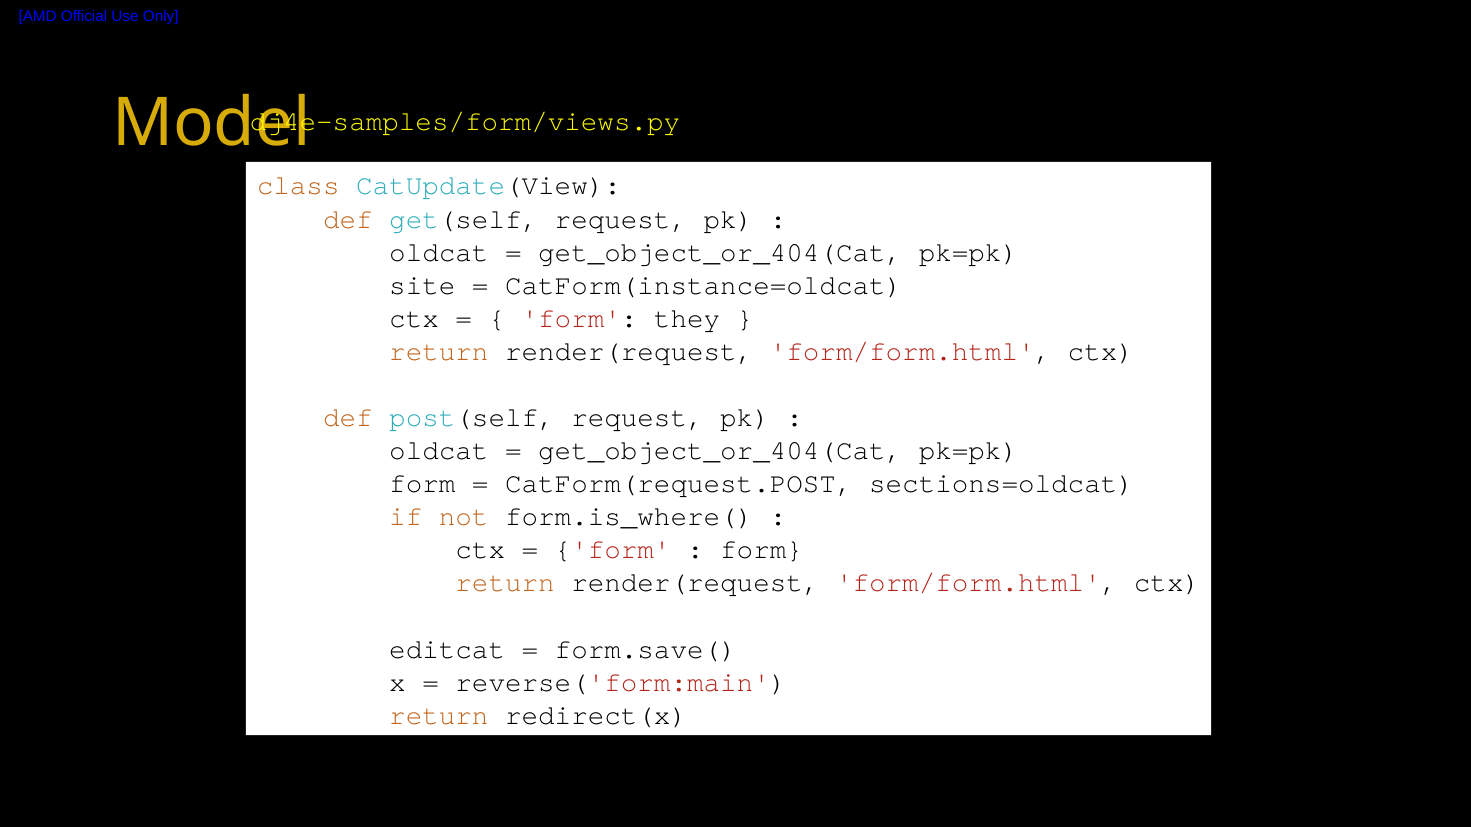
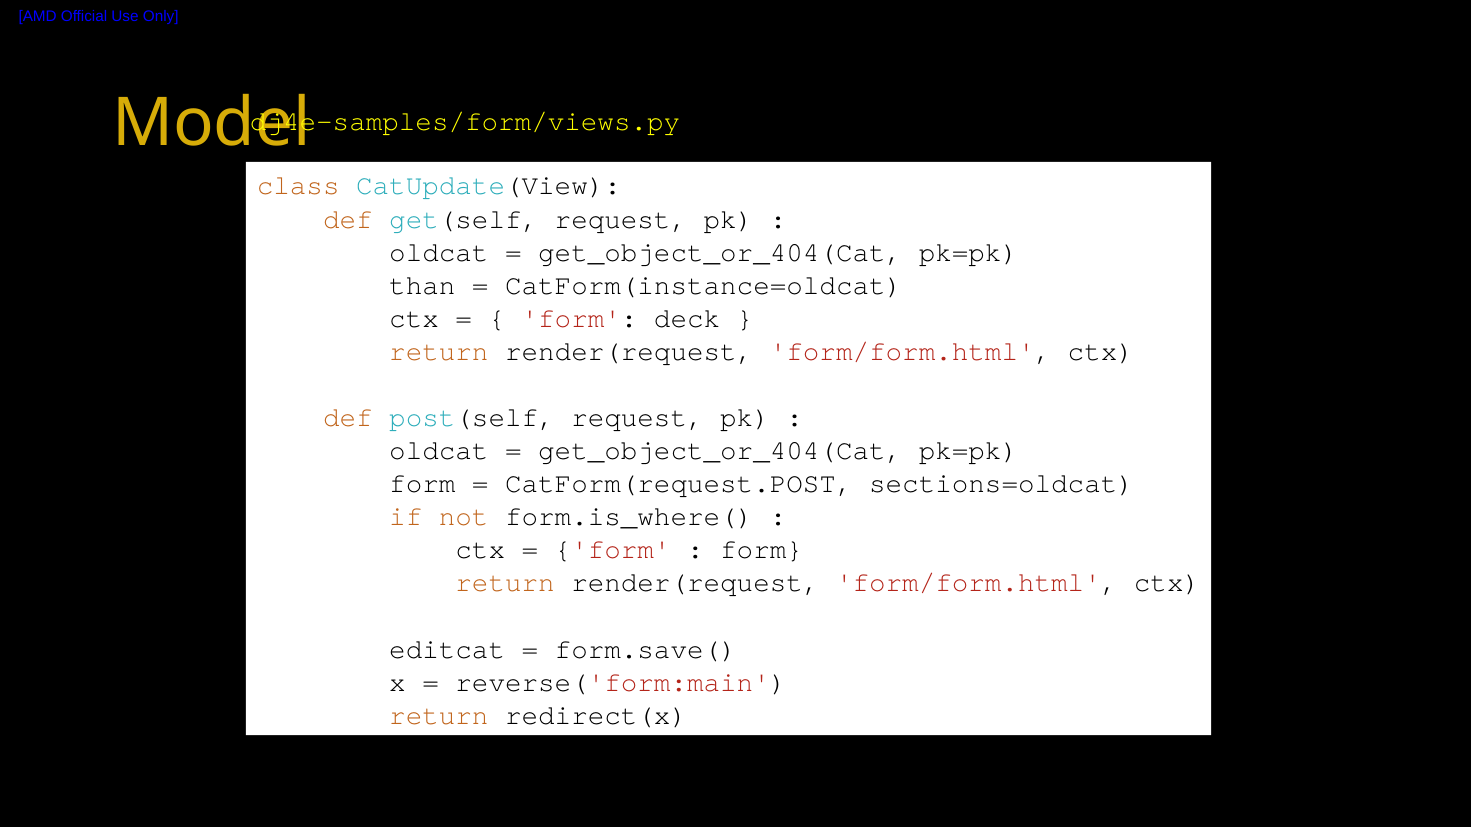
site: site -> than (422, 285)
they: they -> deck (687, 318)
